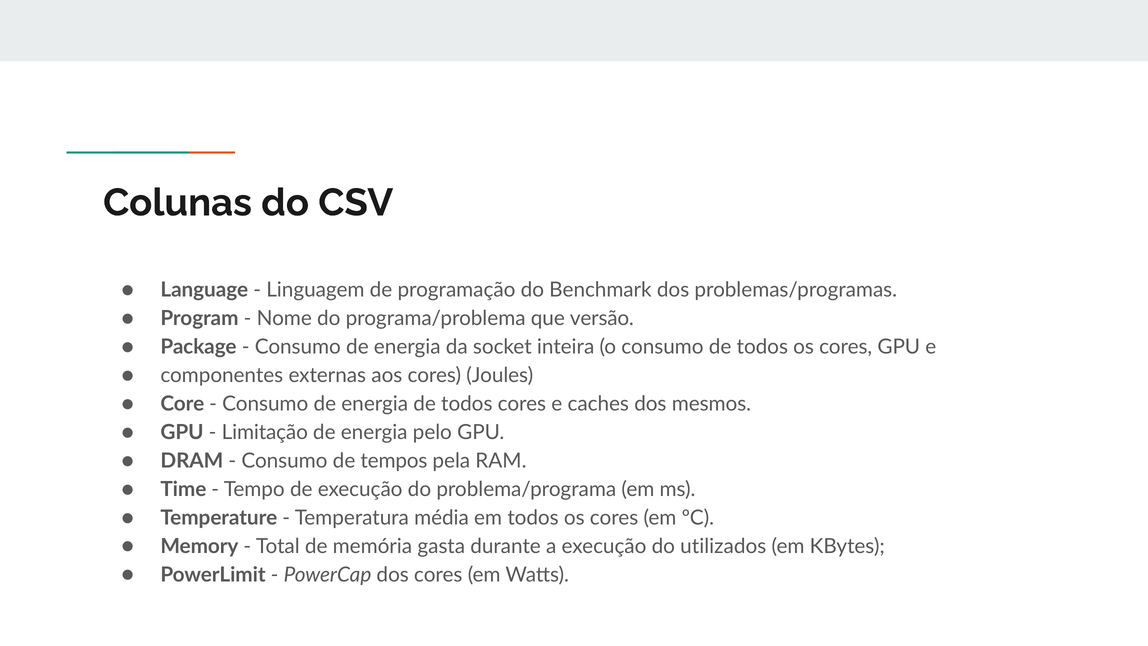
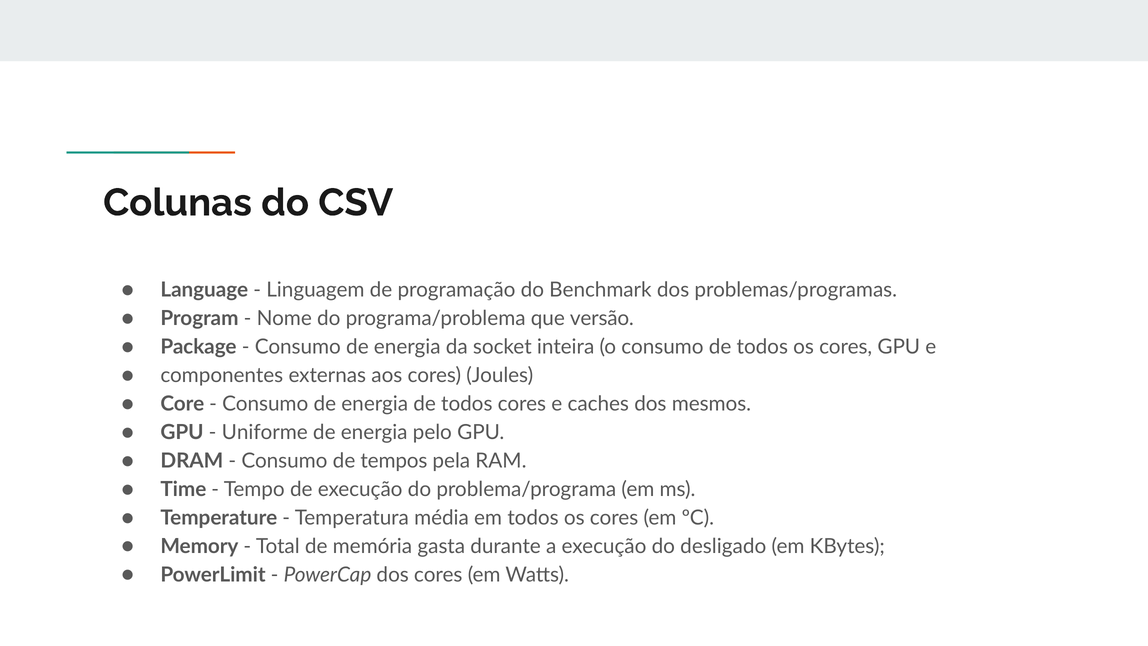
Limitação: Limitação -> Uniforme (265, 432)
utilizados: utilizados -> desligado (723, 546)
